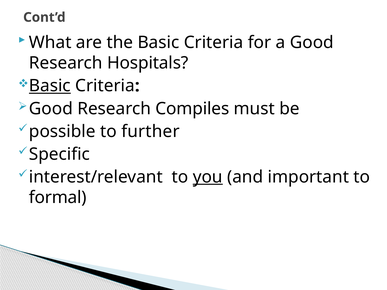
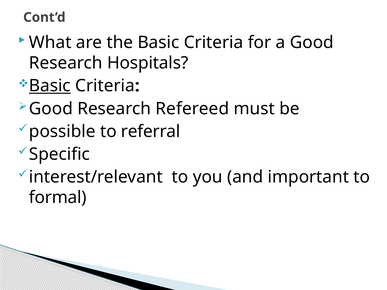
Compiles: Compiles -> Refereed (192, 109)
further: further -> referral (151, 131)
you underline: present -> none (208, 177)
